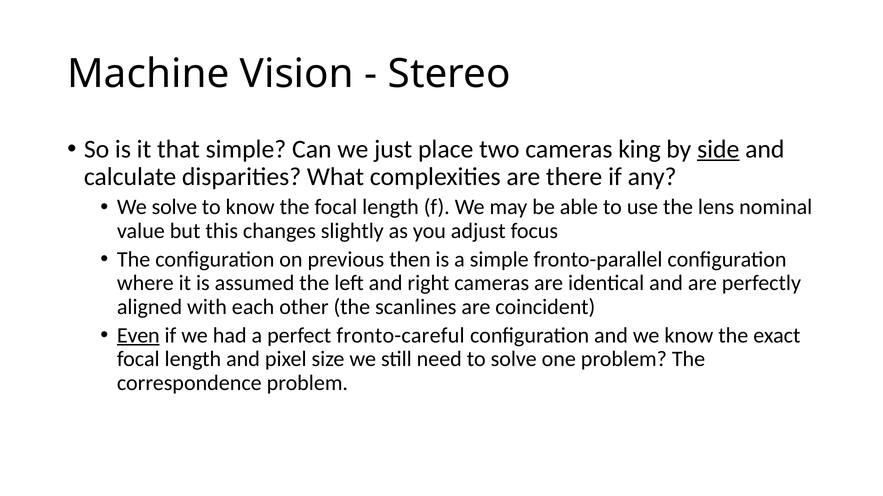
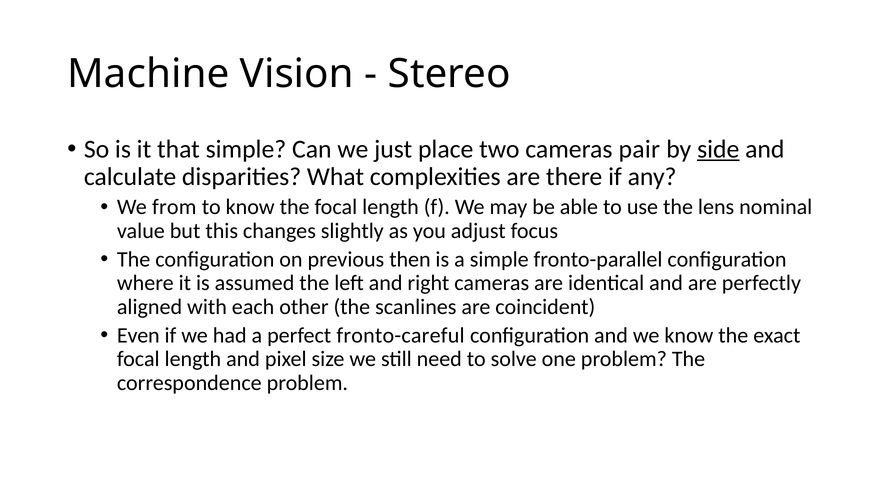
king: king -> pair (639, 149)
We solve: solve -> from (174, 207)
Even underline: present -> none (138, 336)
